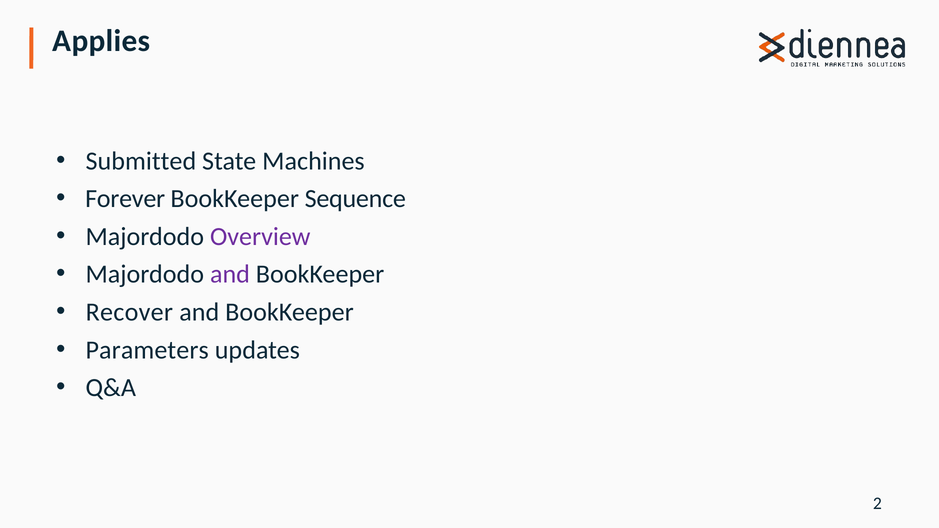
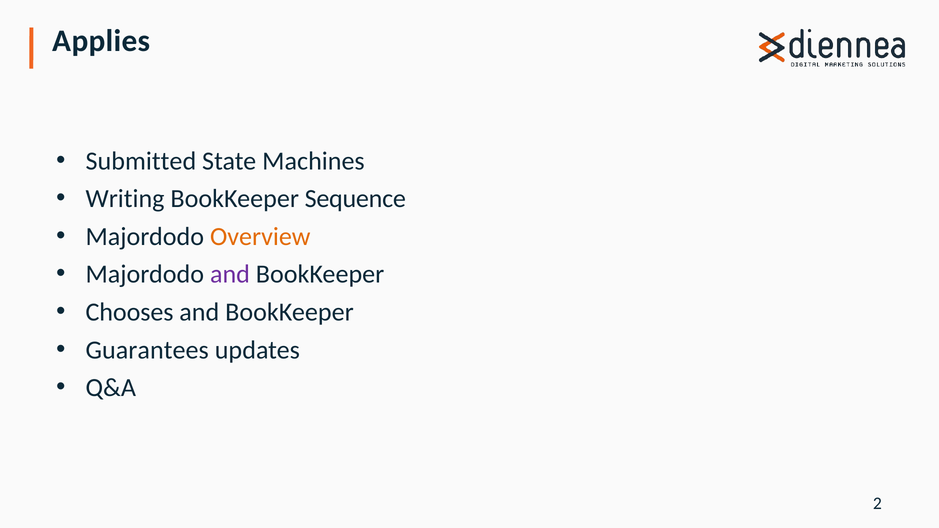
Forever: Forever -> Writing (125, 199)
Overview colour: purple -> orange (260, 237)
Recover: Recover -> Chooses (130, 312)
Parameters: Parameters -> Guarantees (147, 350)
